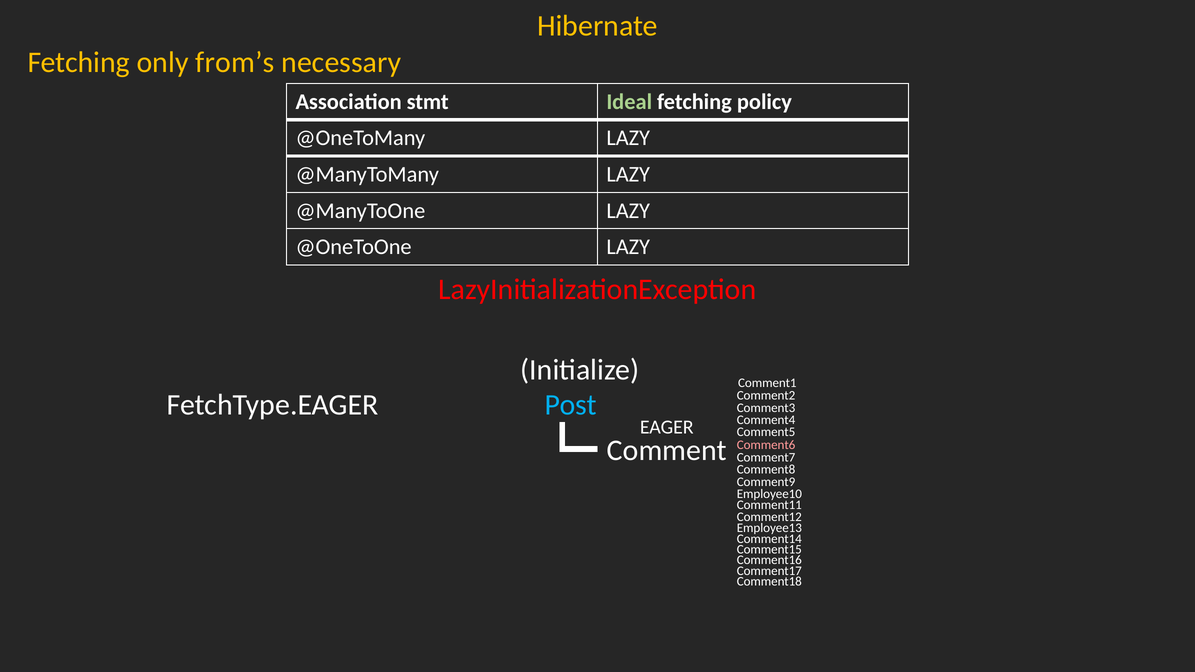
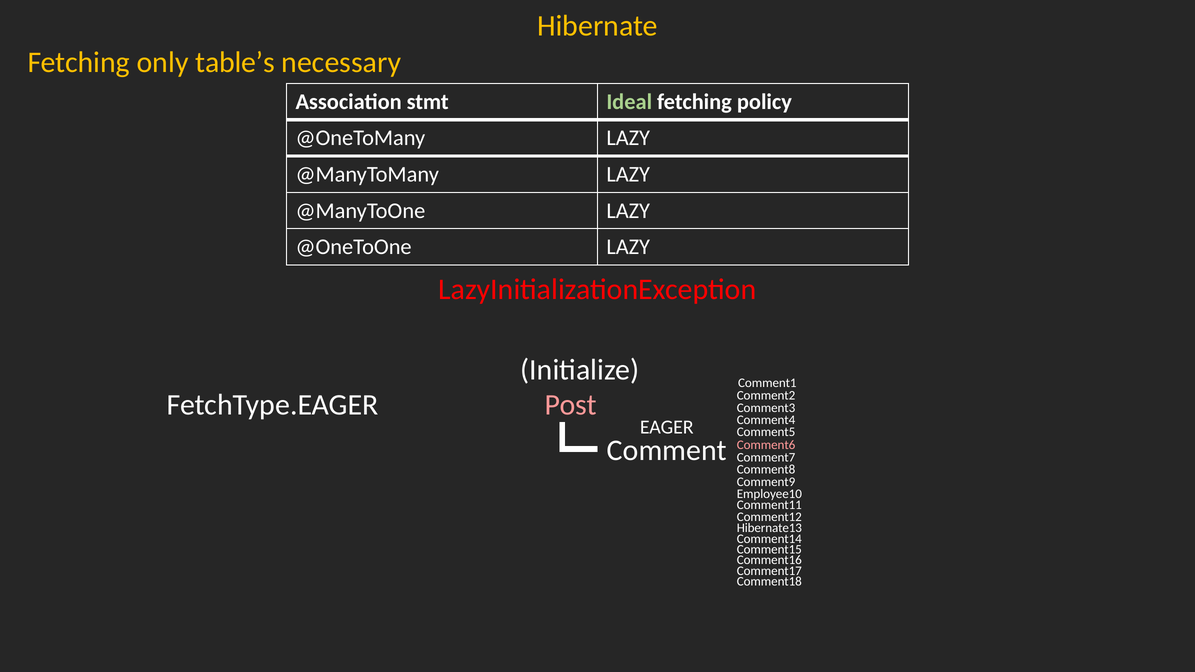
from’s: from’s -> table’s (235, 62)
Post colour: light blue -> pink (571, 405)
Employee13: Employee13 -> Hibernate13 (769, 528)
